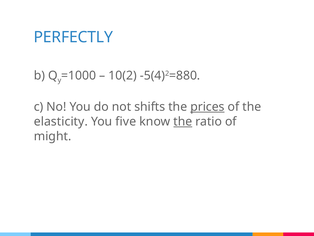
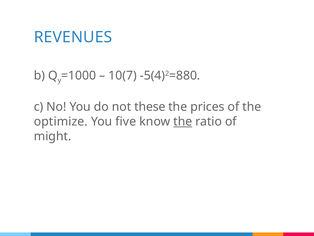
PERFECTLY: PERFECTLY -> REVENUES (73, 37)
10(2: 10(2 -> 10(7 (123, 75)
shifts: shifts -> these (150, 107)
prices underline: present -> none (207, 107)
elasticity: elasticity -> optimize (61, 121)
